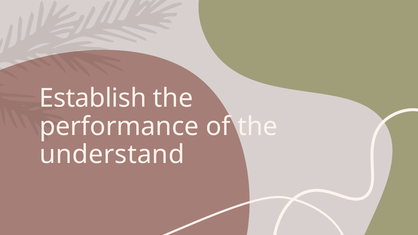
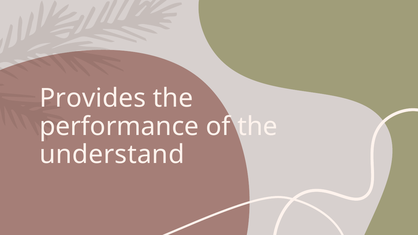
Establish: Establish -> Provides (93, 98)
